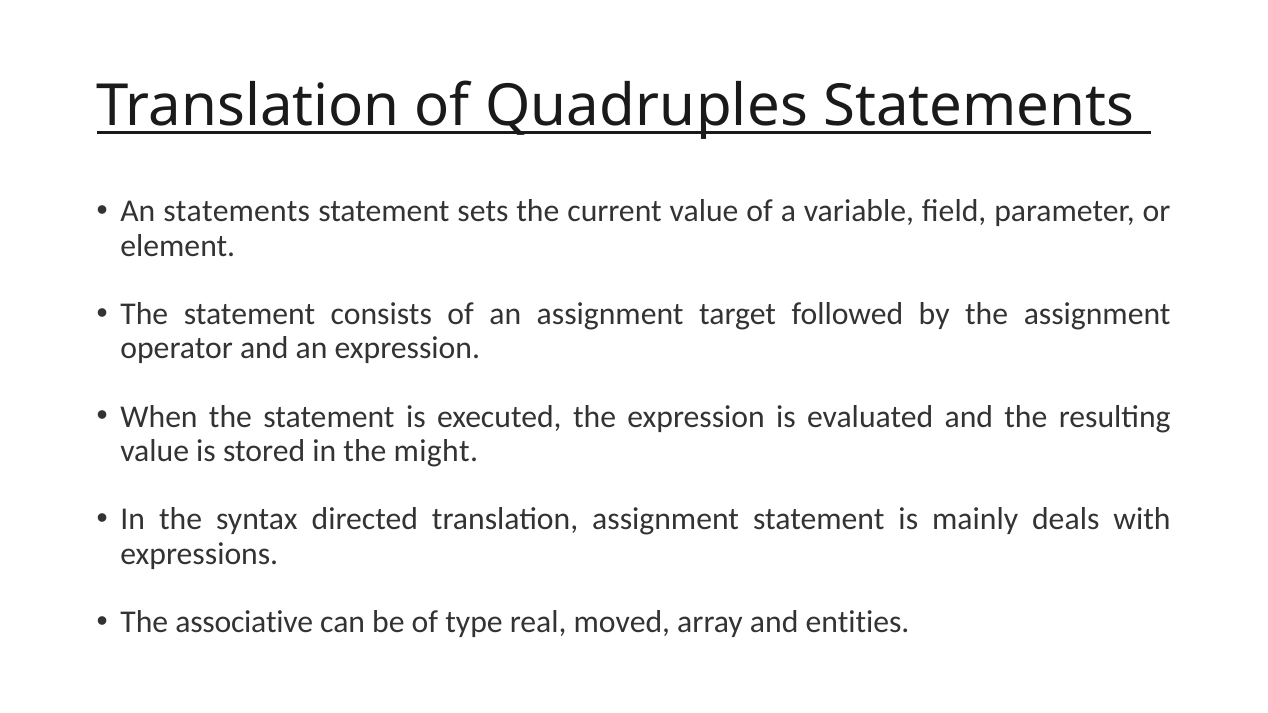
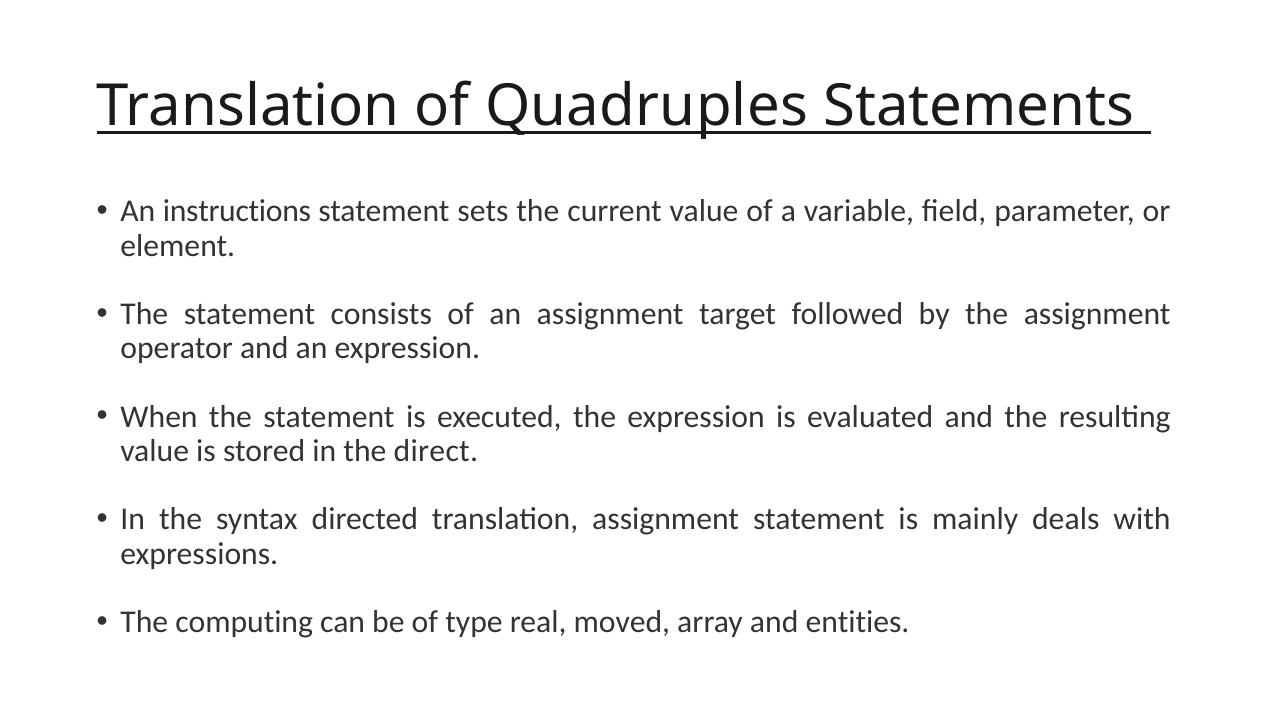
An statements: statements -> instructions (237, 212)
might: might -> direct (436, 451)
associative: associative -> computing (244, 622)
